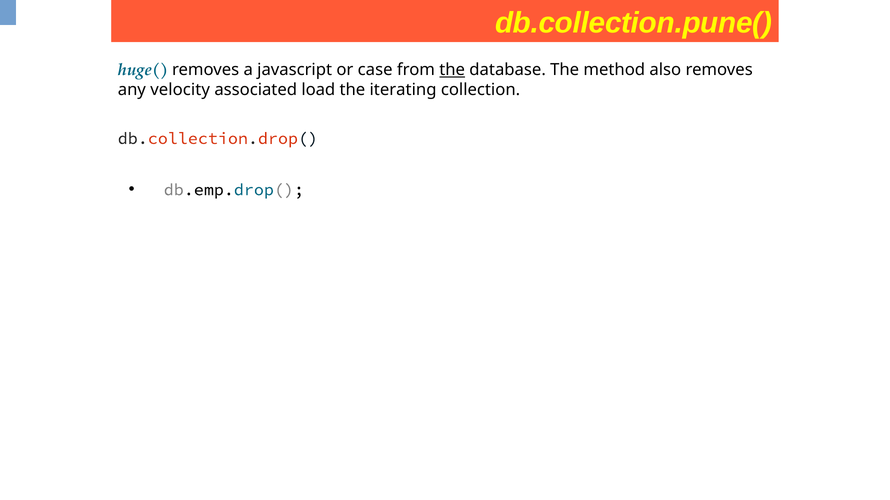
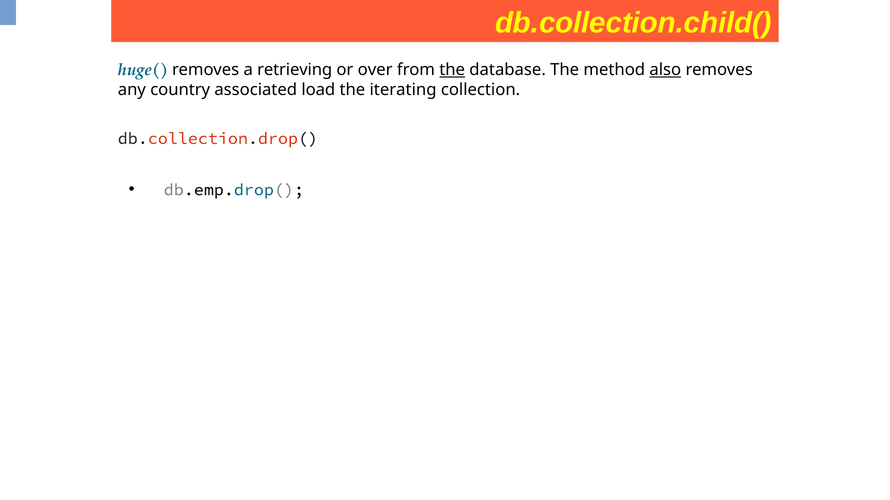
db.collection.pune(: db.collection.pune( -> db.collection.child( (633, 23)
javascript: javascript -> retrieving (295, 70)
case: case -> over (375, 70)
also underline: none -> present (665, 70)
velocity: velocity -> country (180, 90)
